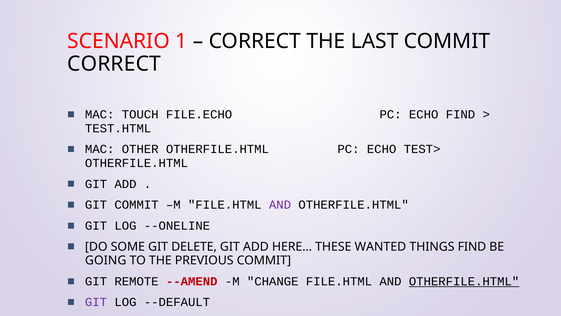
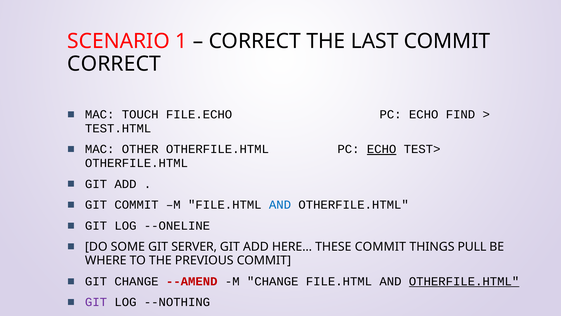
ECHO underline: none -> present (382, 149)
AND colour: purple -> blue (280, 205)
DELETE: DELETE -> SERVER (194, 246)
THESE WANTED: WANTED -> COMMIT (380, 246)
THINGS FIND: FIND -> PULL (472, 246)
GOING: GOING -> WHERE (106, 260)
GIT REMOTE: REMOTE -> CHANGE (137, 281)
--DEFAULT: --DEFAULT -> --NOTHING (177, 302)
